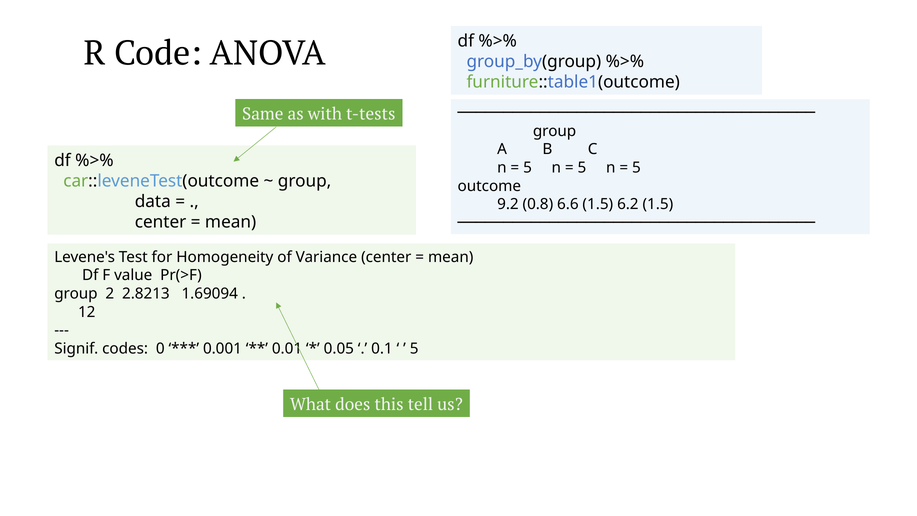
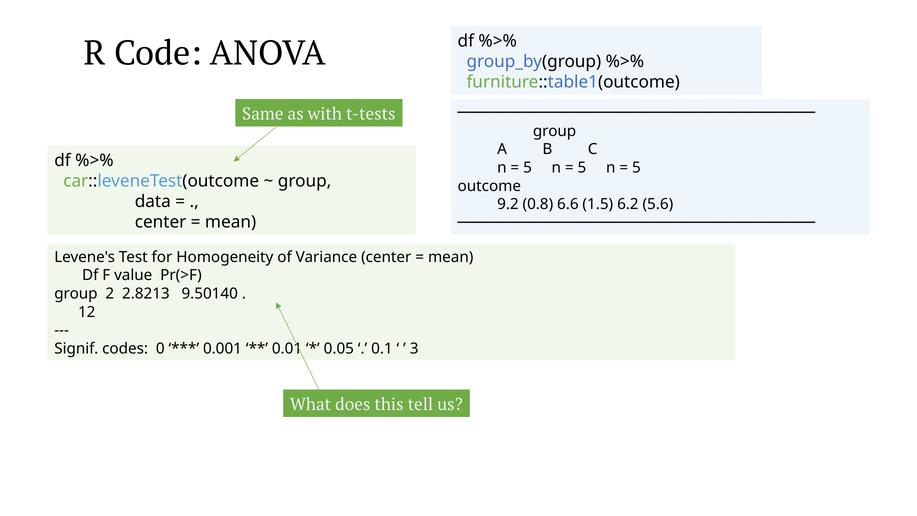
6.2 1.5: 1.5 -> 5.6 (658, 204)
1.69094: 1.69094 -> 9.50140 (210, 294)
5: 5 -> 3 (414, 349)
